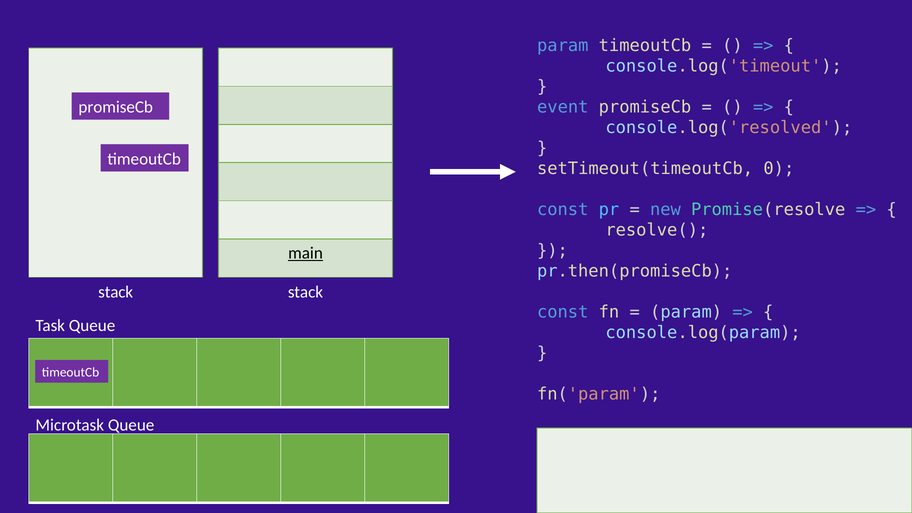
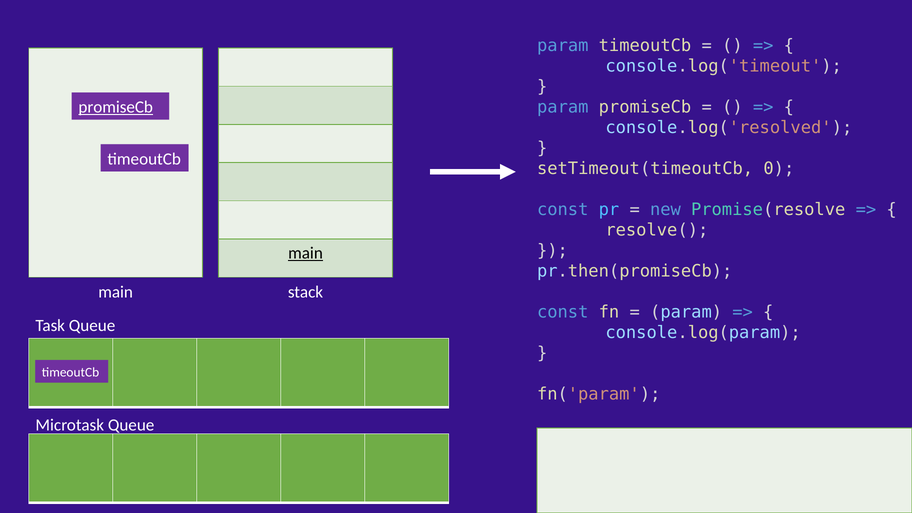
event: event -> param (563, 107)
promiseCb underline: none -> present (116, 107)
stack: stack -> main (116, 292)
